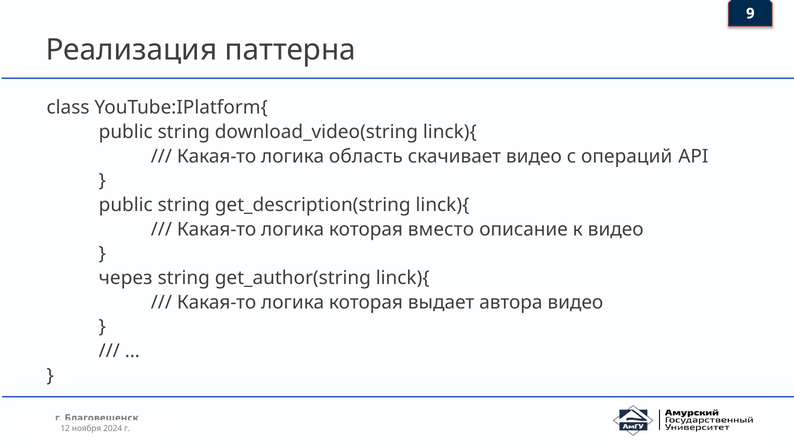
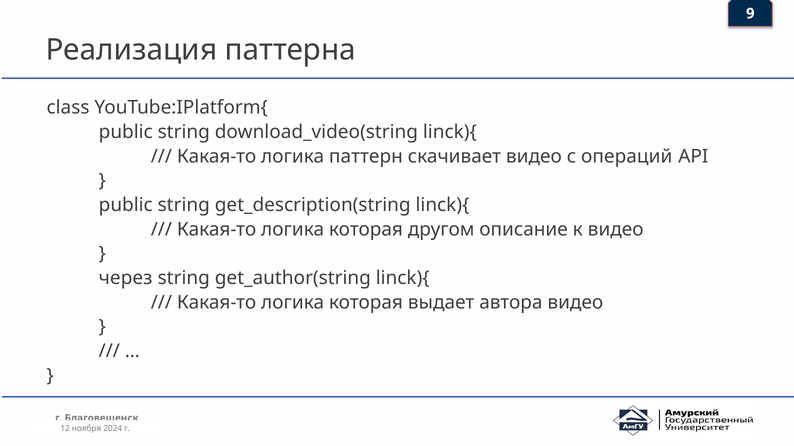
область: область -> паттерн (366, 157)
вместо: вместо -> другом (441, 230)
